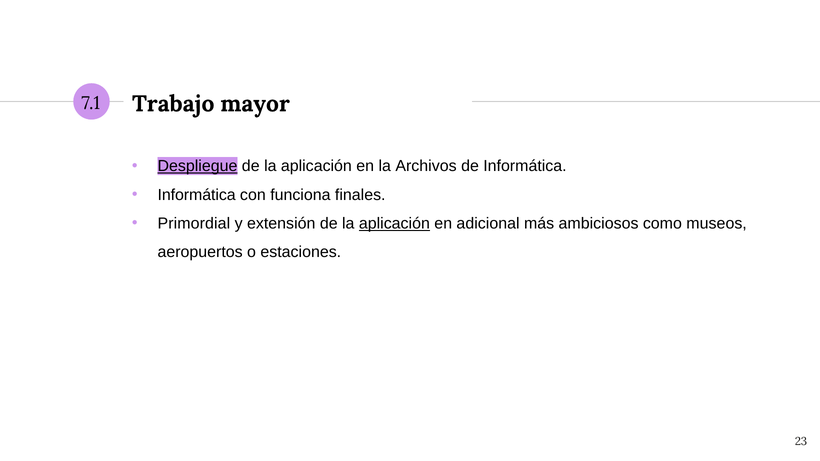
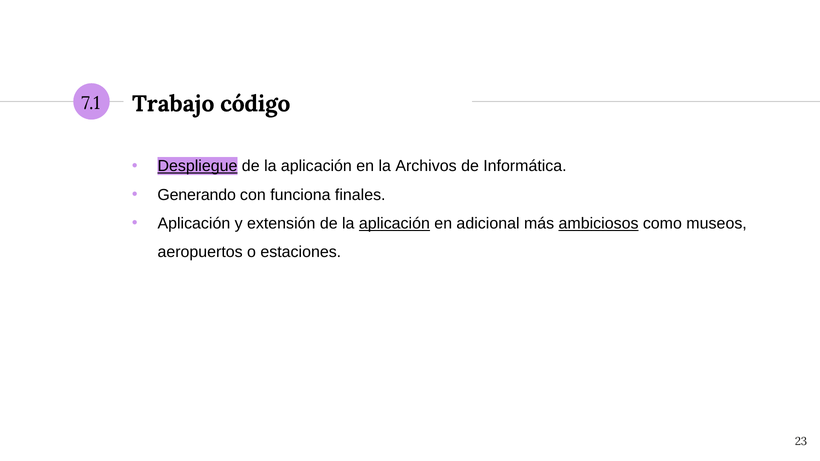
mayor: mayor -> código (255, 104)
Informática: Informática -> Generando (197, 195)
Primordial: Primordial -> Aplicación (194, 224)
ambiciosos underline: none -> present (599, 224)
